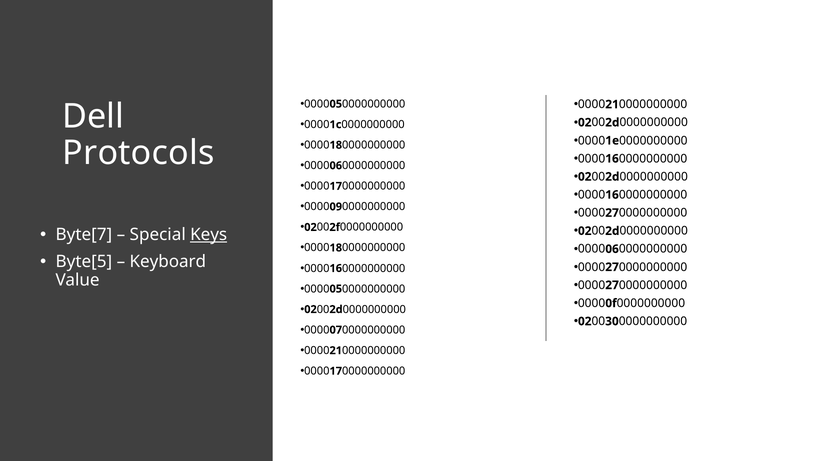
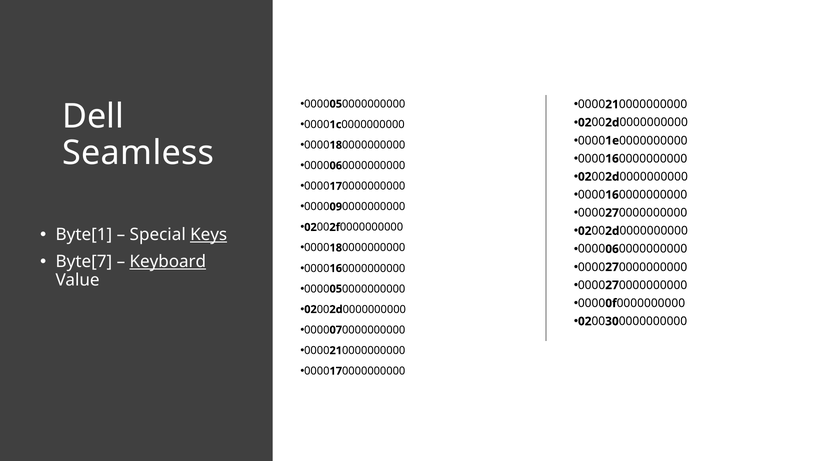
Protocols: Protocols -> Seamless (138, 153)
Byte[7: Byte[7 -> Byte[1 (84, 234)
Byte[5: Byte[5 -> Byte[7 (84, 261)
Keyboard underline: none -> present (168, 261)
